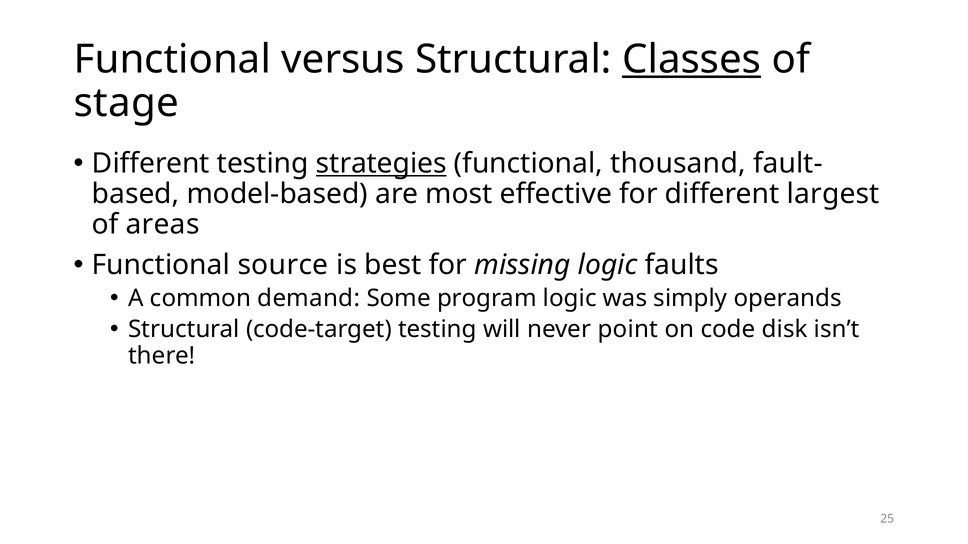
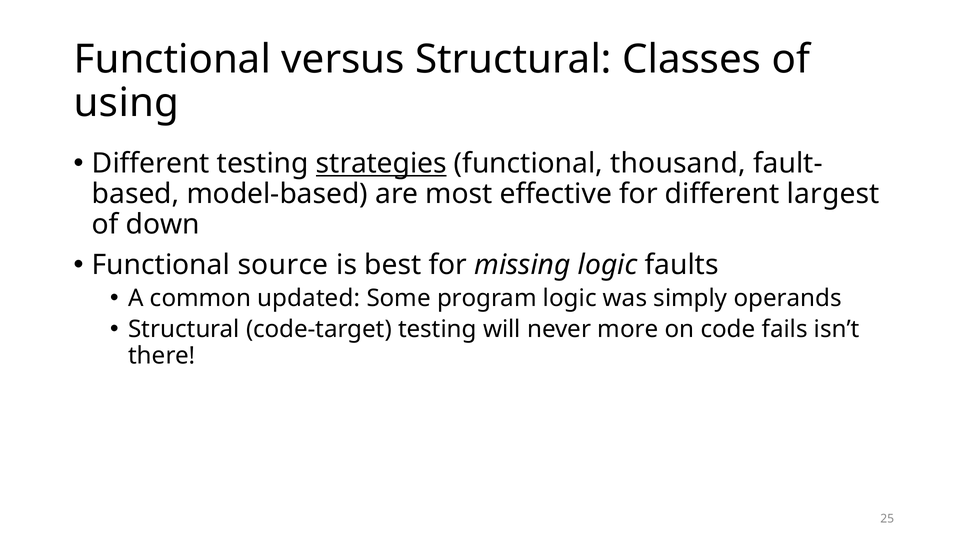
Classes underline: present -> none (692, 60)
stage: stage -> using (126, 103)
areas: areas -> down (163, 225)
demand: demand -> updated (309, 299)
point: point -> more (628, 330)
disk: disk -> fails (785, 330)
